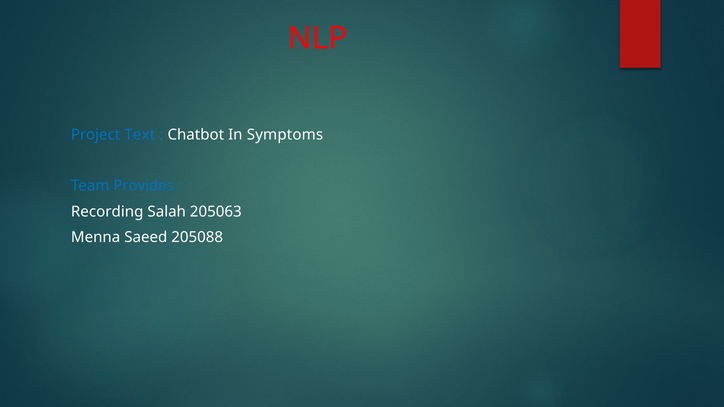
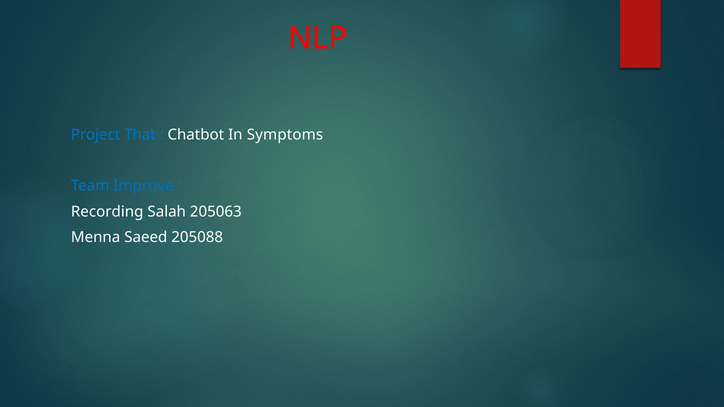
Text: Text -> That (140, 135)
Provides: Provides -> Improve (143, 186)
